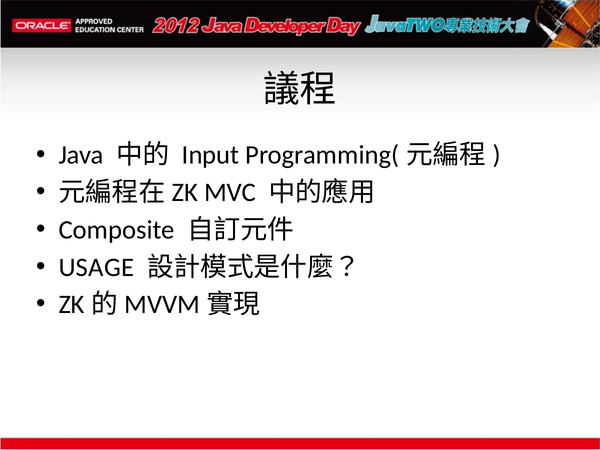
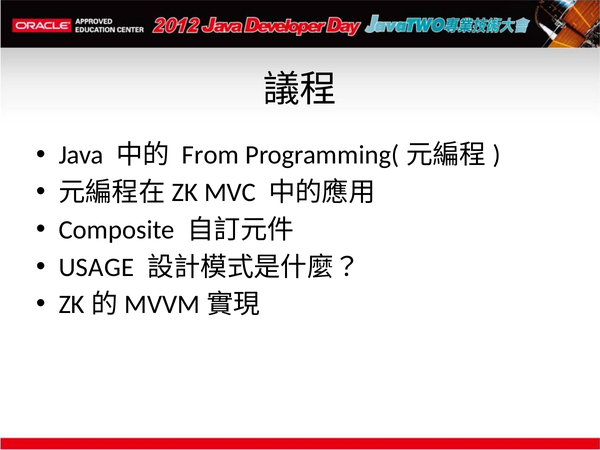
Input: Input -> From (210, 155)
